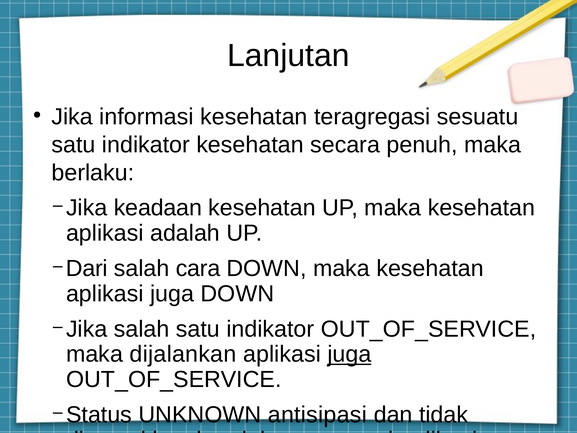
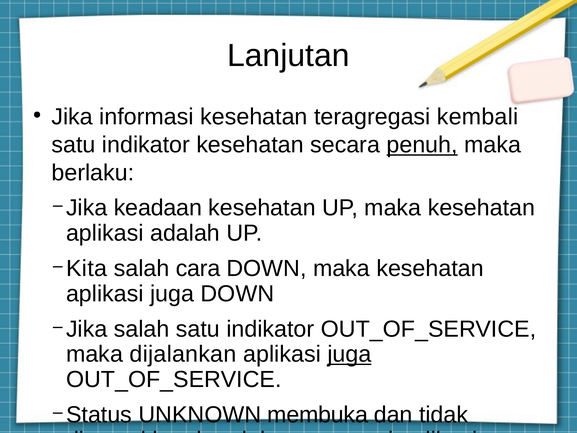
sesuatu: sesuatu -> kembali (478, 117)
penuh underline: none -> present (422, 145)
Dari: Dari -> Kita (87, 268)
antisipasi: antisipasi -> membuka (318, 415)
